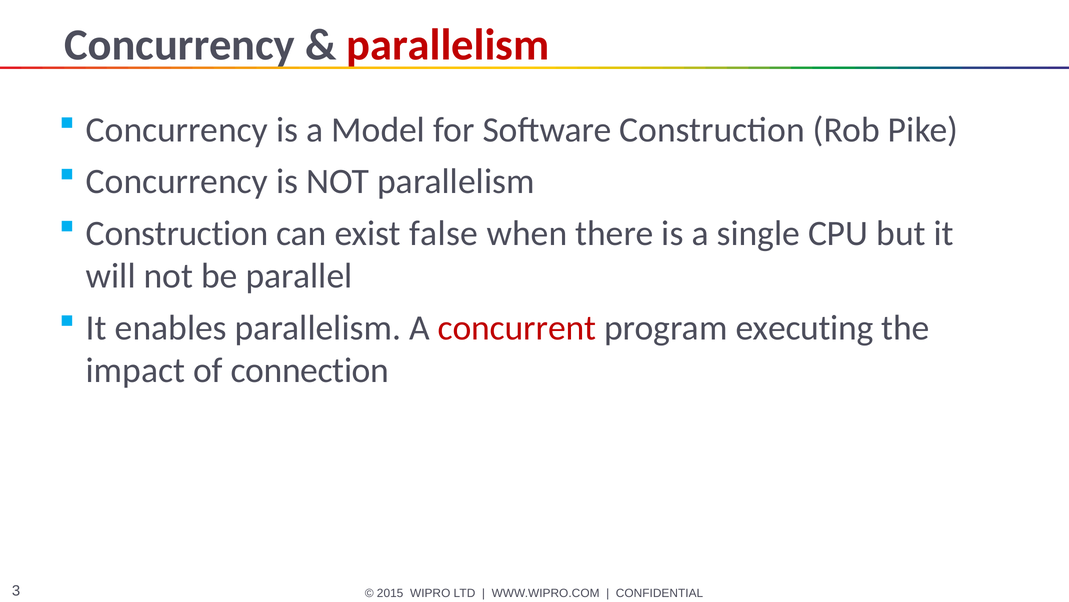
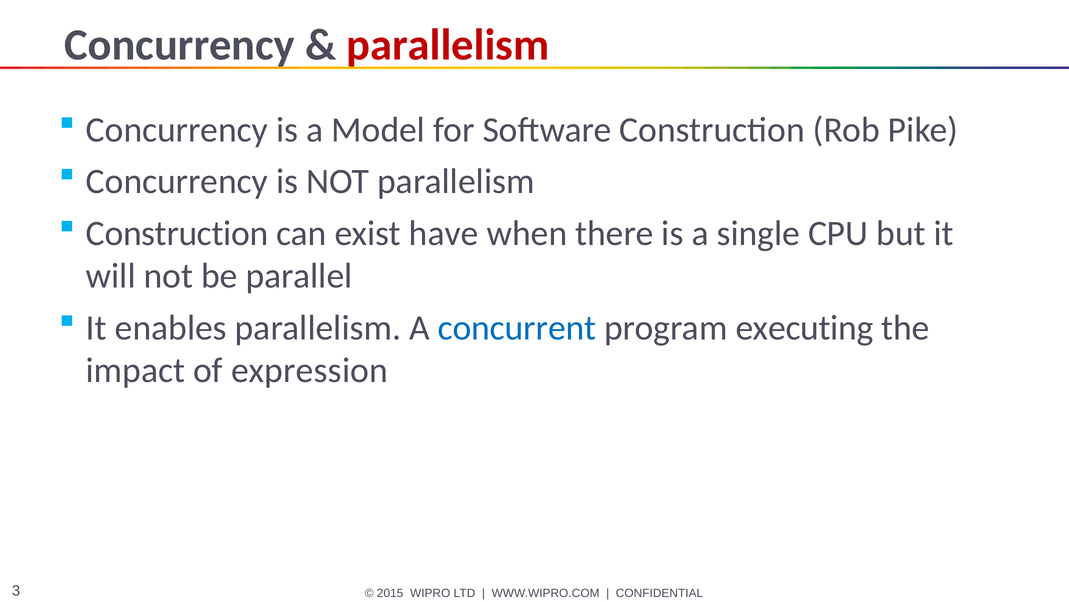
false: false -> have (444, 233)
concurrent colour: red -> blue (517, 327)
connection: connection -> expression (310, 370)
